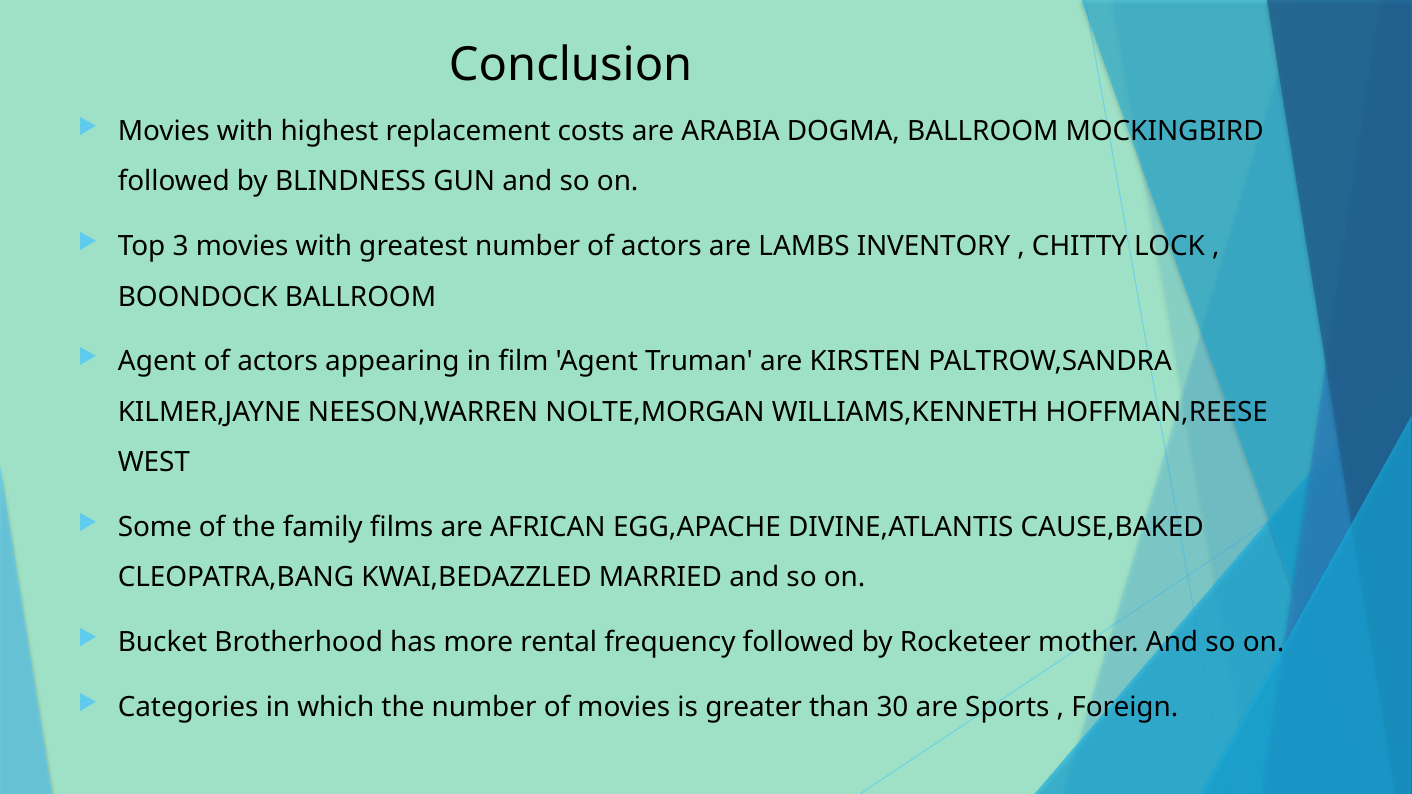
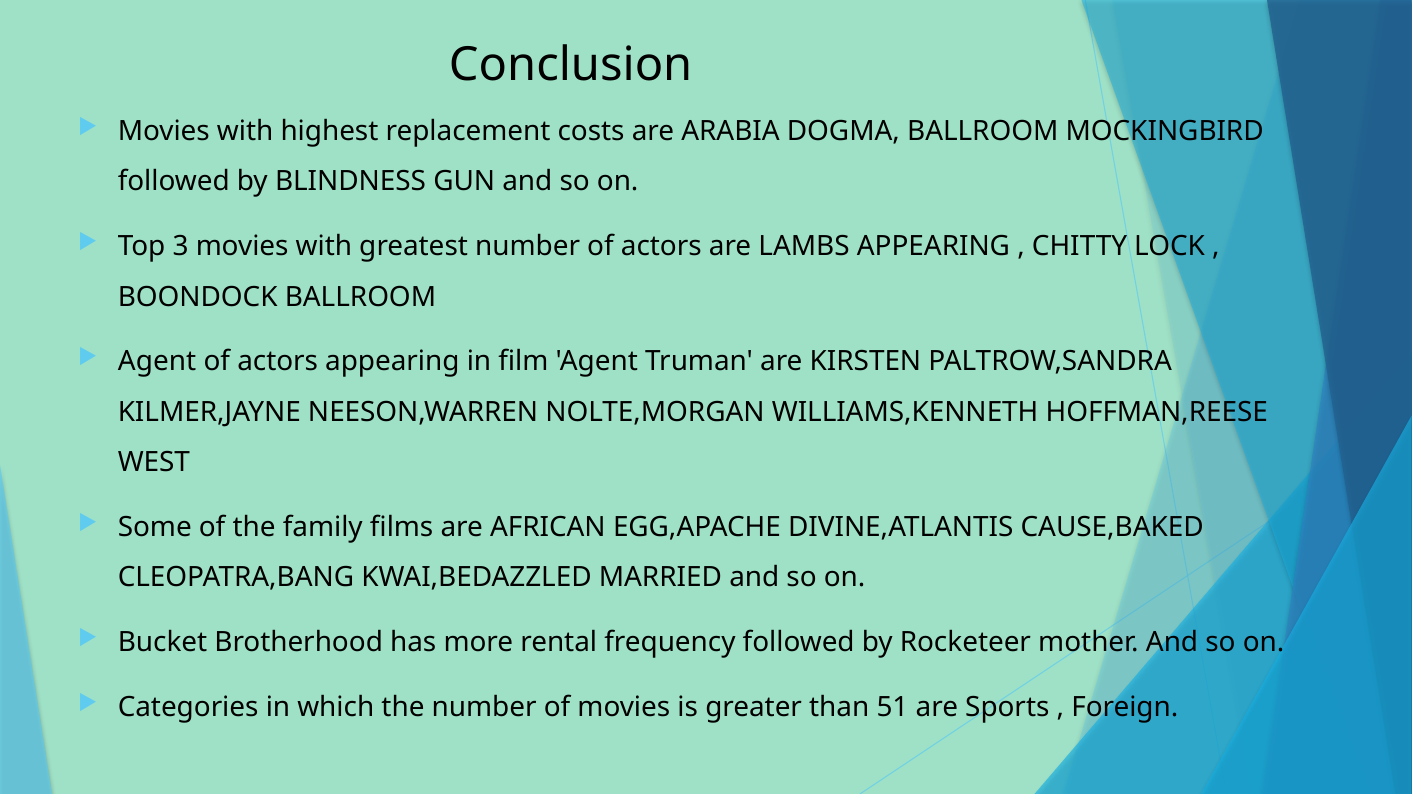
LAMBS INVENTORY: INVENTORY -> APPEARING (933, 247)
30: 30 -> 51 (892, 708)
